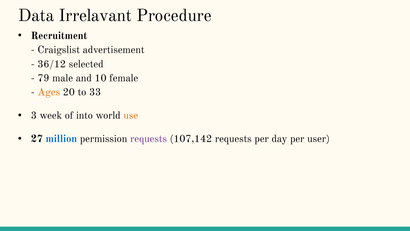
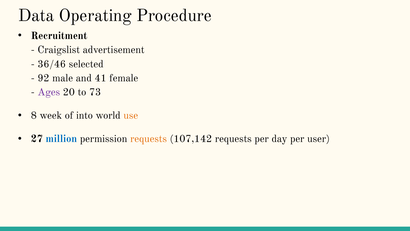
Irrelavant: Irrelavant -> Operating (95, 16)
36/12: 36/12 -> 36/46 (52, 64)
79: 79 -> 92 (43, 78)
10: 10 -> 41 (101, 78)
Ages colour: orange -> purple (49, 92)
33: 33 -> 73 (95, 92)
3: 3 -> 8 (34, 115)
requests colour: purple -> orange (149, 139)
